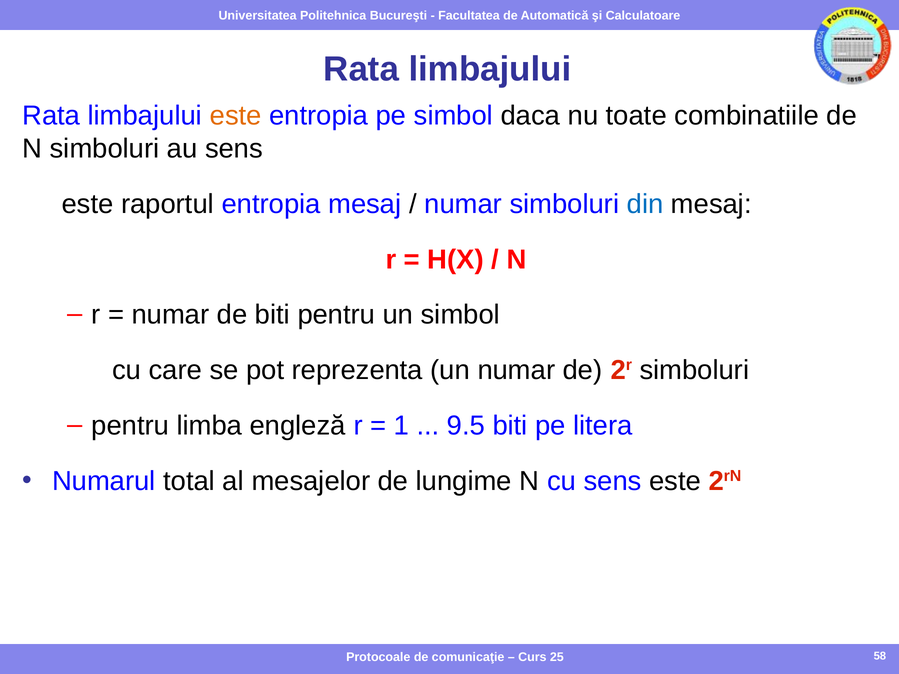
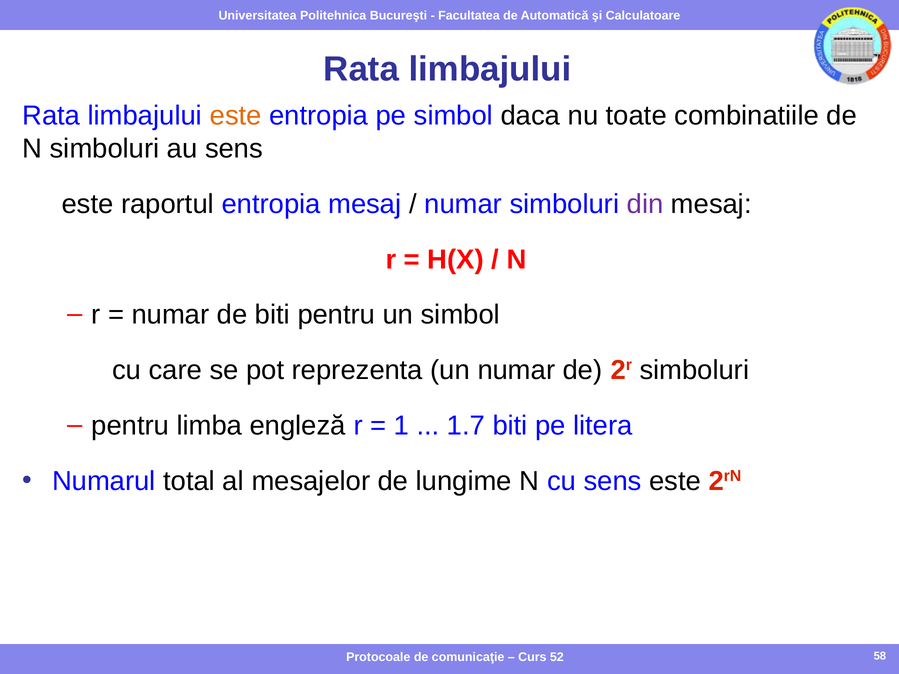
din colour: blue -> purple (645, 204)
9.5: 9.5 -> 1.7 (466, 426)
25: 25 -> 52 (557, 657)
